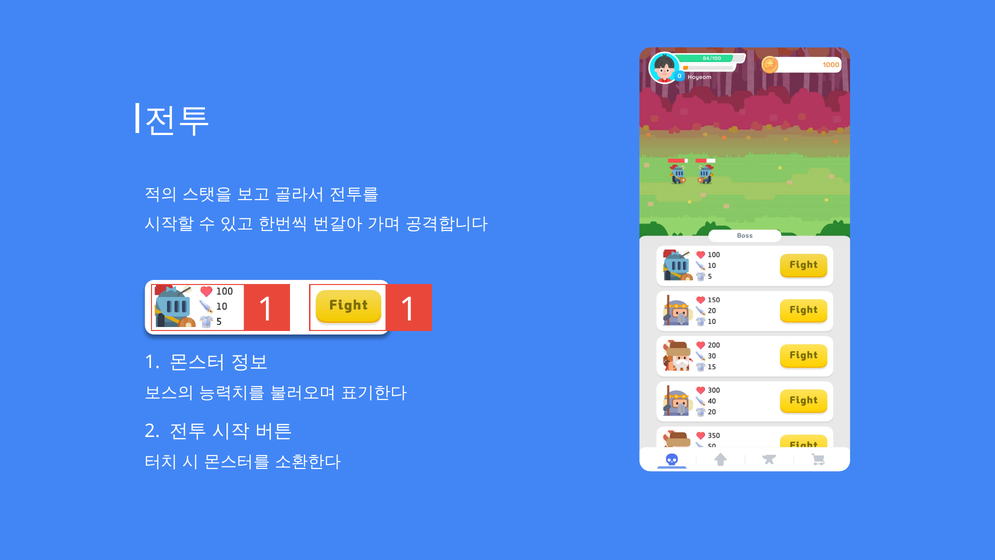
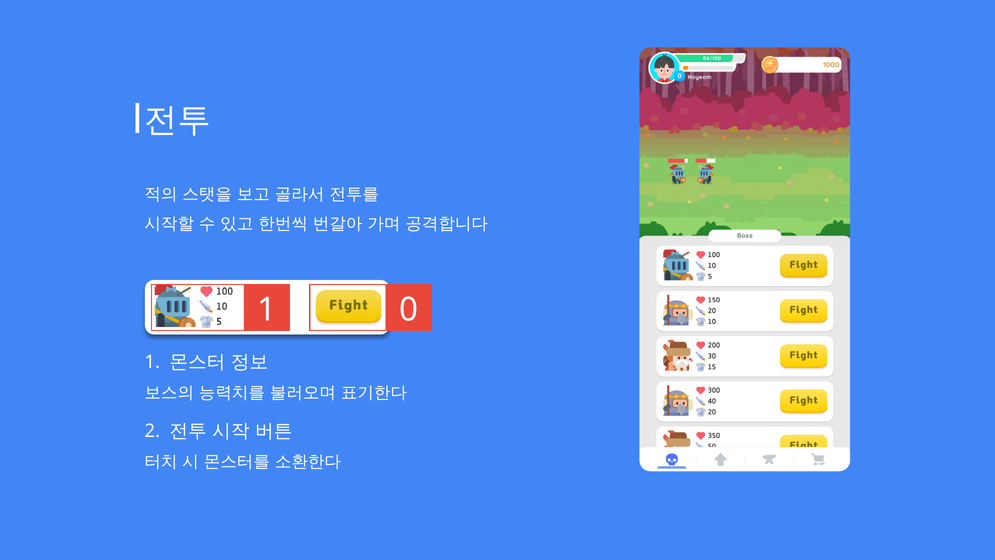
1: 1 -> 0 (408, 310)
